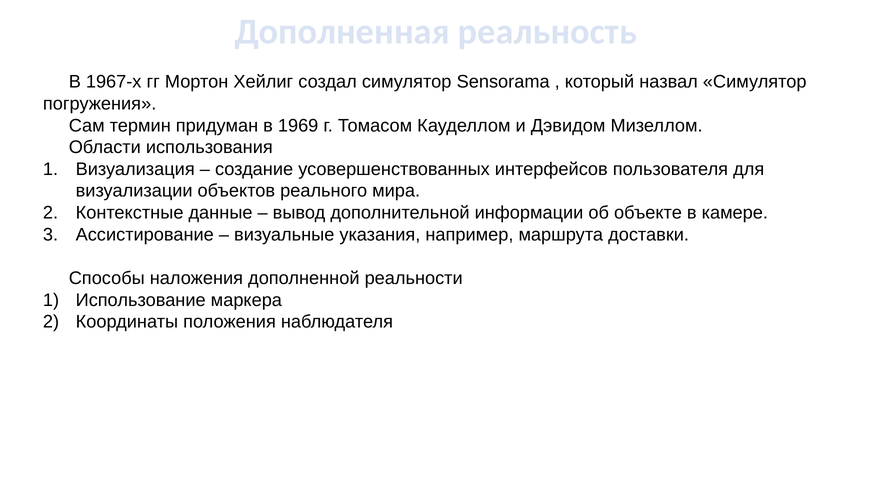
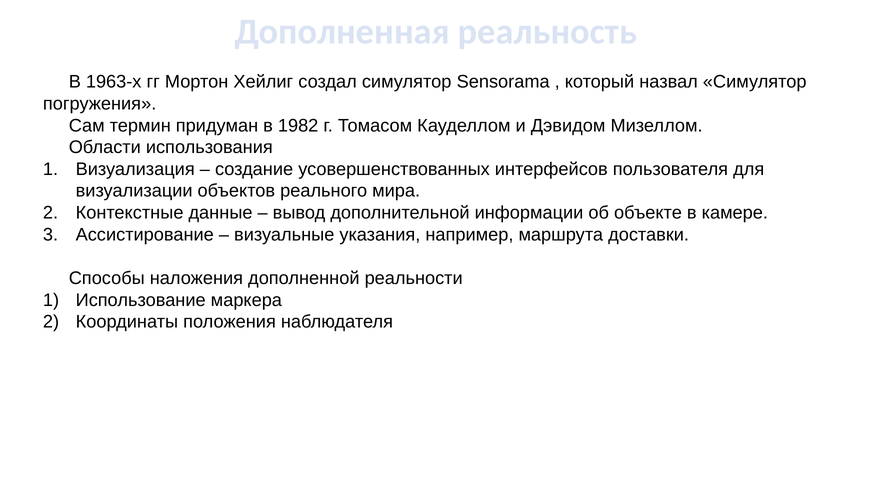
1967-х: 1967-х -> 1963-х (114, 82)
1969: 1969 -> 1982 (298, 125)
